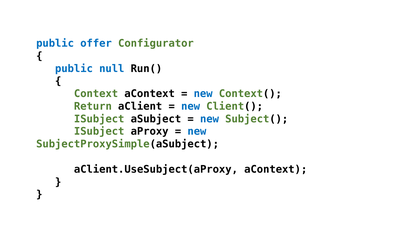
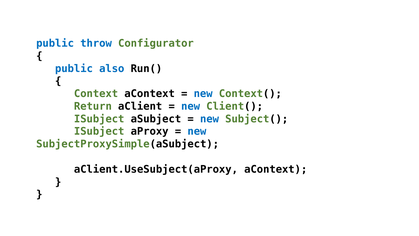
offer: offer -> throw (96, 43)
null: null -> also (112, 69)
